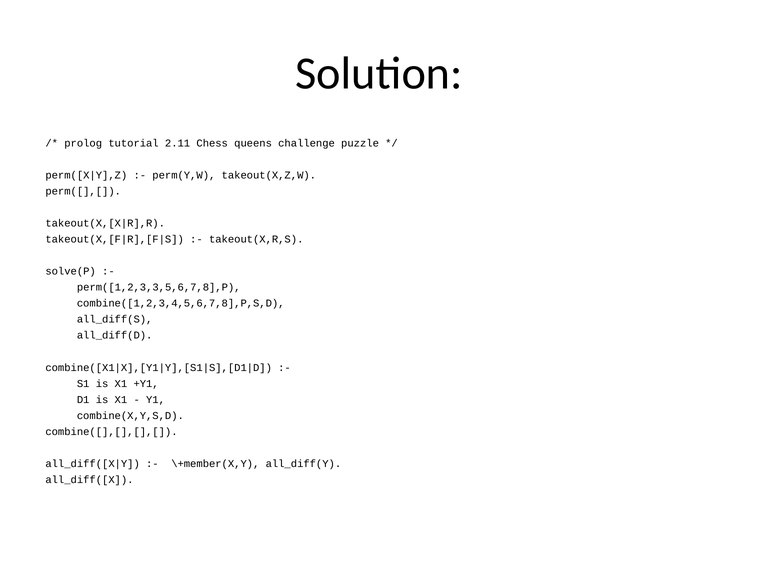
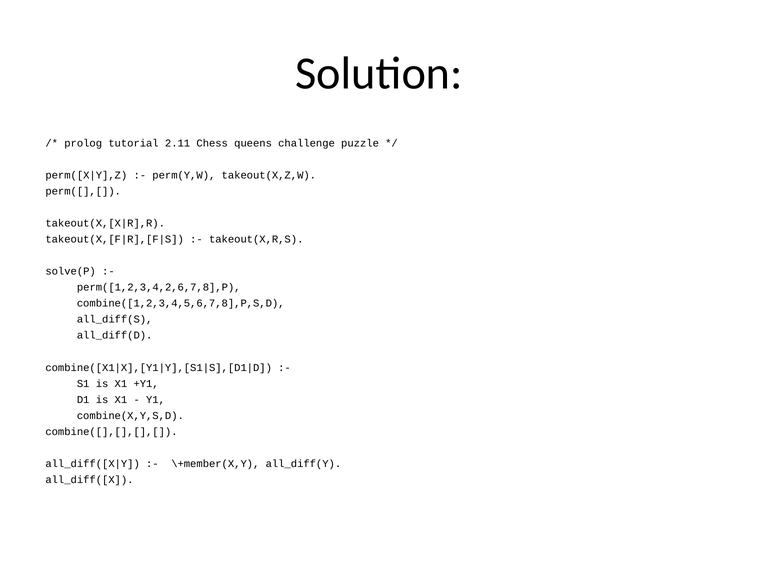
perm([1,2,3,3,5,6,7,8],P: perm([1,2,3,3,5,6,7,8],P -> perm([1,2,3,4,2,6,7,8],P (159, 288)
